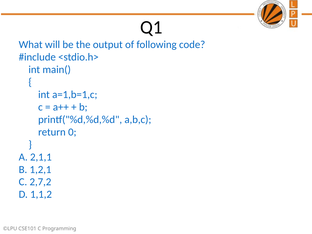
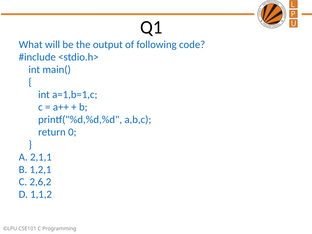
2,7,2: 2,7,2 -> 2,6,2 (40, 182)
